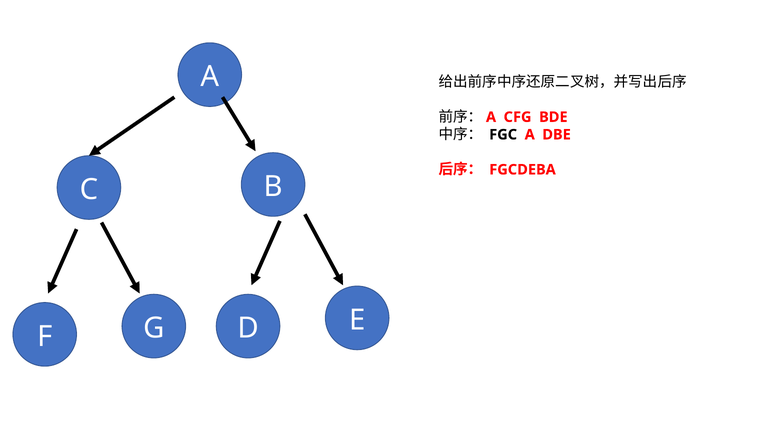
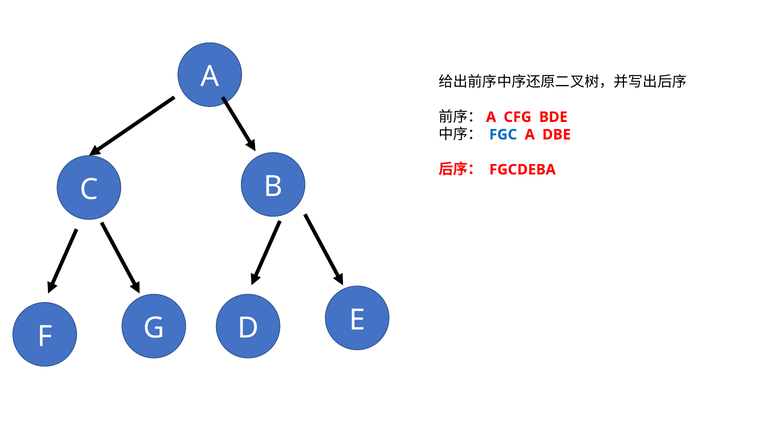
FGC colour: black -> blue (503, 134)
